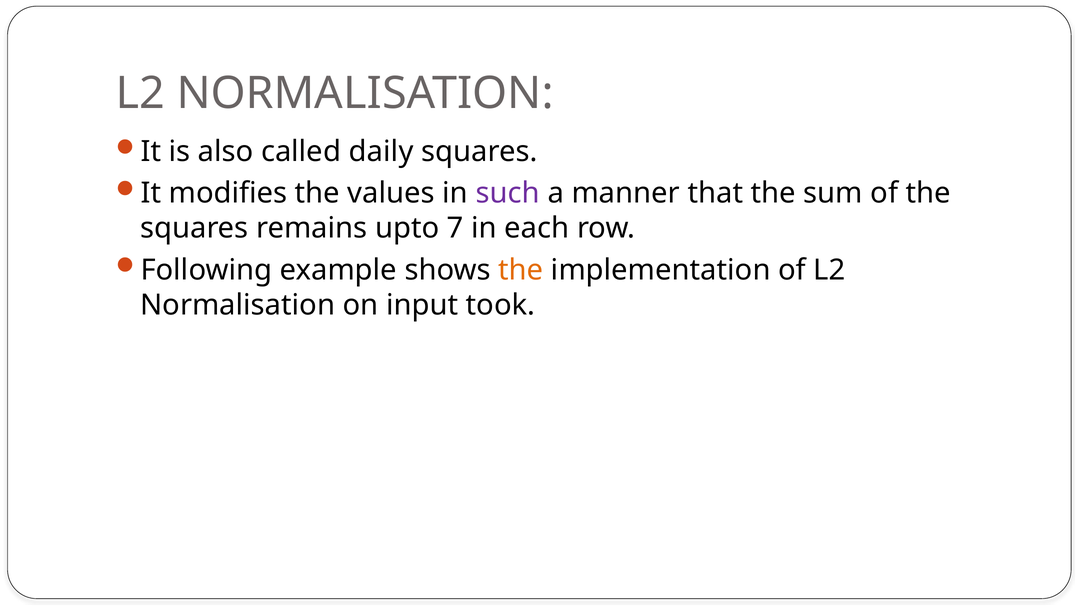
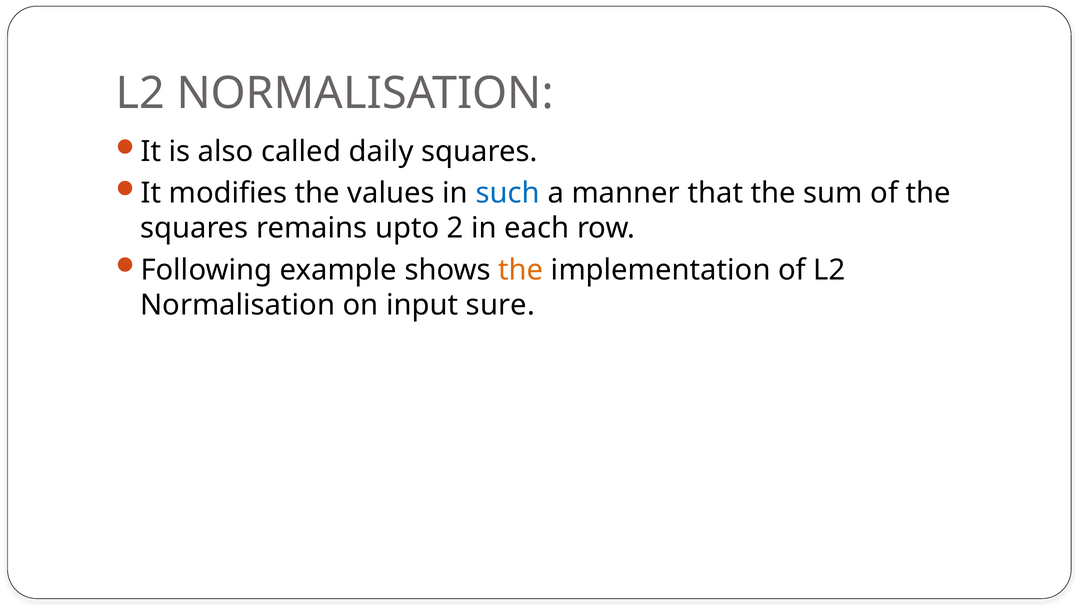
such colour: purple -> blue (508, 193)
7: 7 -> 2 (455, 228)
took: took -> sure (500, 305)
